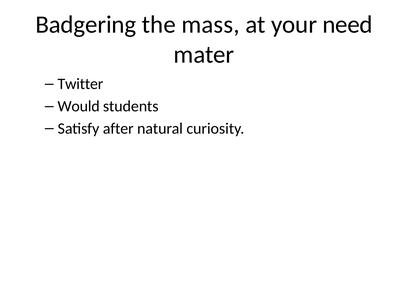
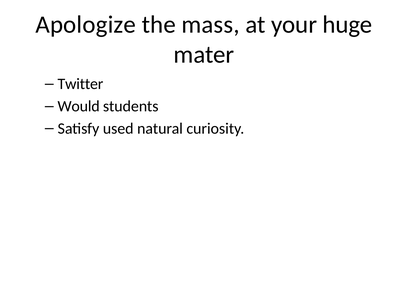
Badgering: Badgering -> Apologize (86, 25)
need: need -> huge (347, 25)
after: after -> used (118, 129)
